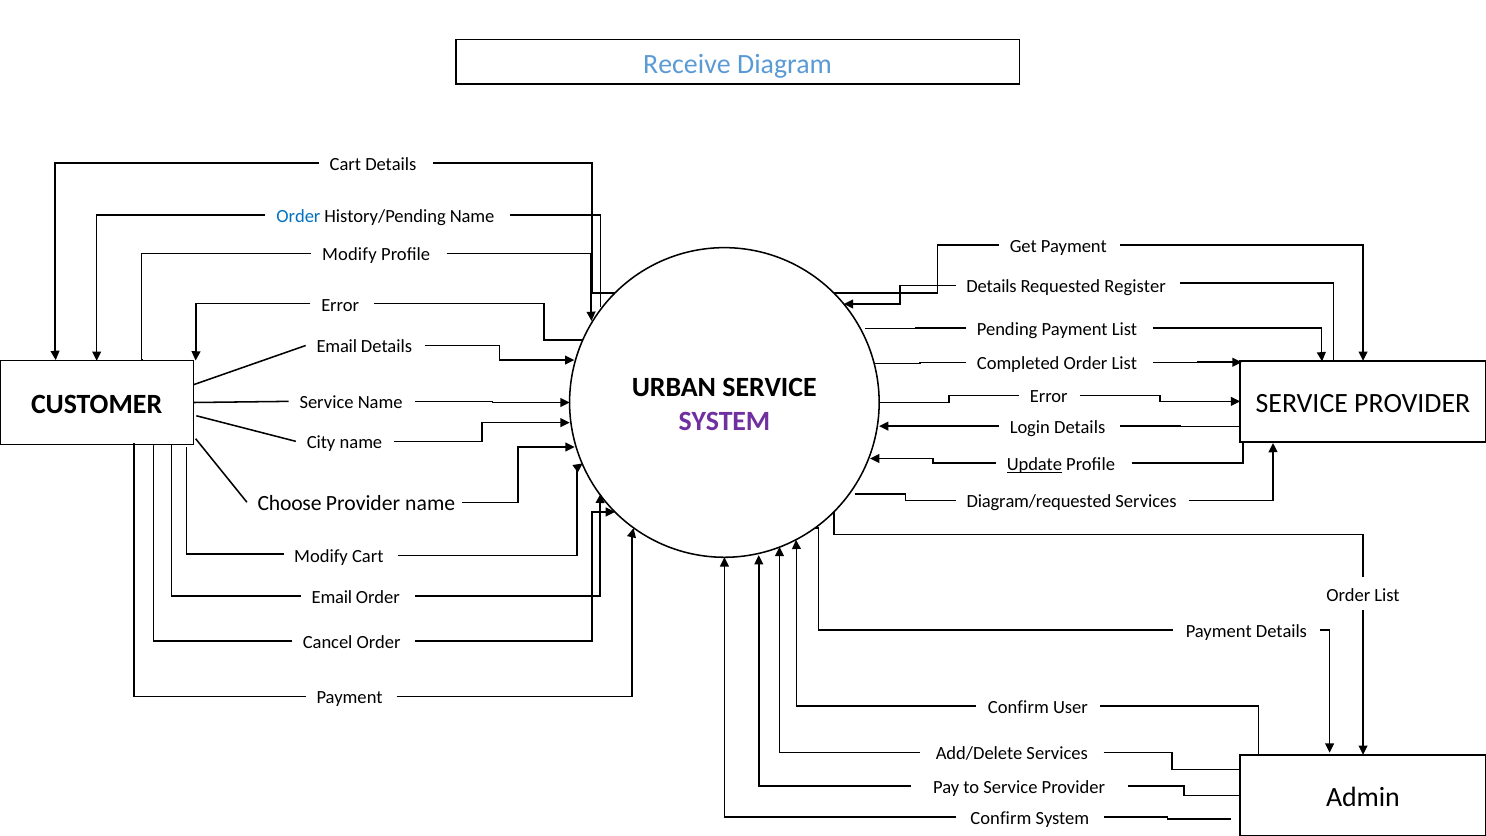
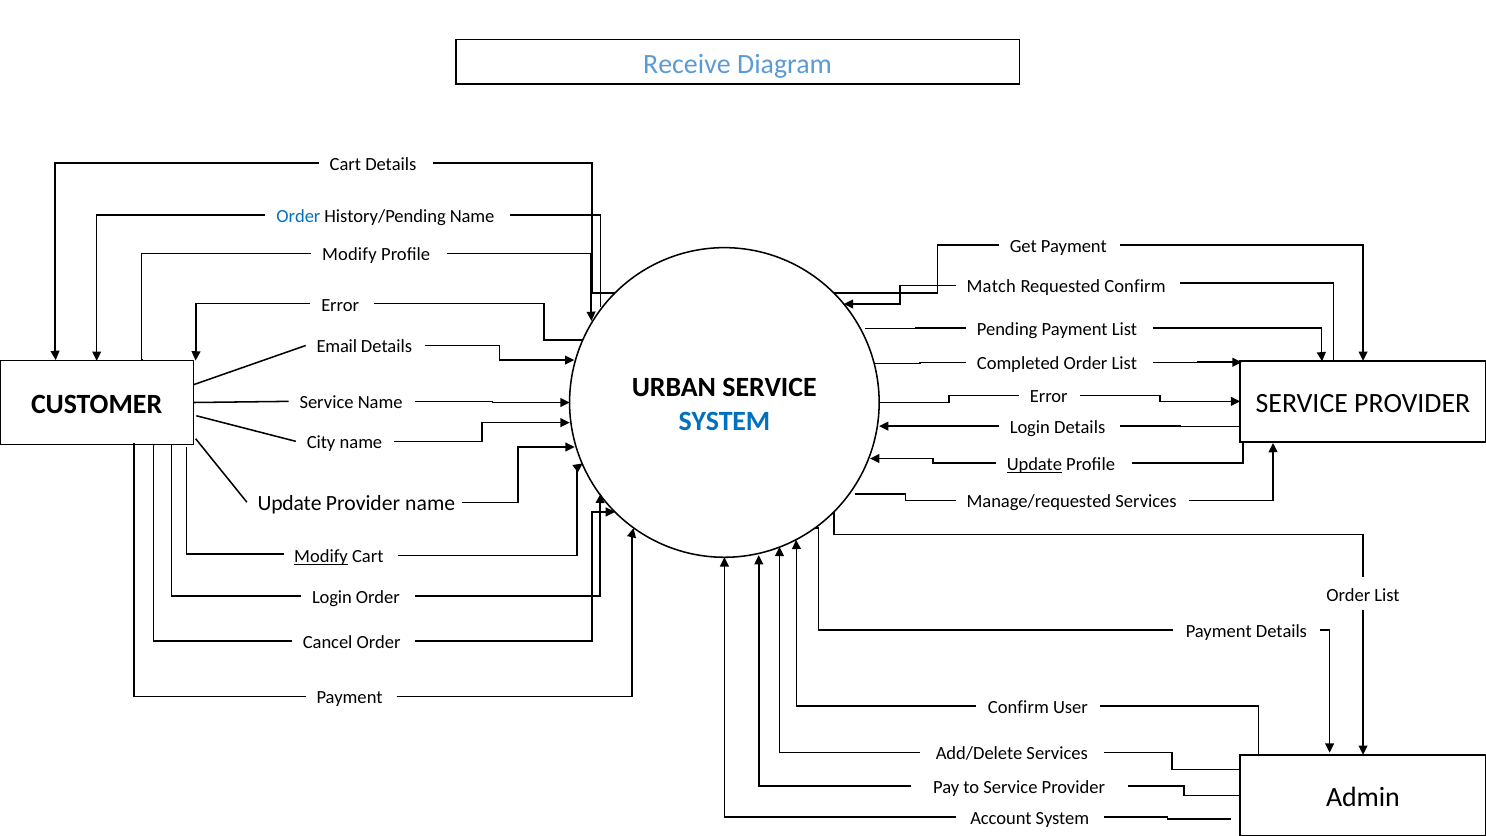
Details: Details -> Match (991, 287)
Requested Register: Register -> Confirm (1135, 287)
SYSTEM colour: purple -> blue (724, 421)
Diagram/requested: Diagram/requested -> Manage/requested (1039, 502)
Choose: Choose -> Update (290, 504)
Modify underline: none -> present (321, 557)
Email: Email -> Login (332, 597)
Confirm: Confirm -> Account (1001, 818)
